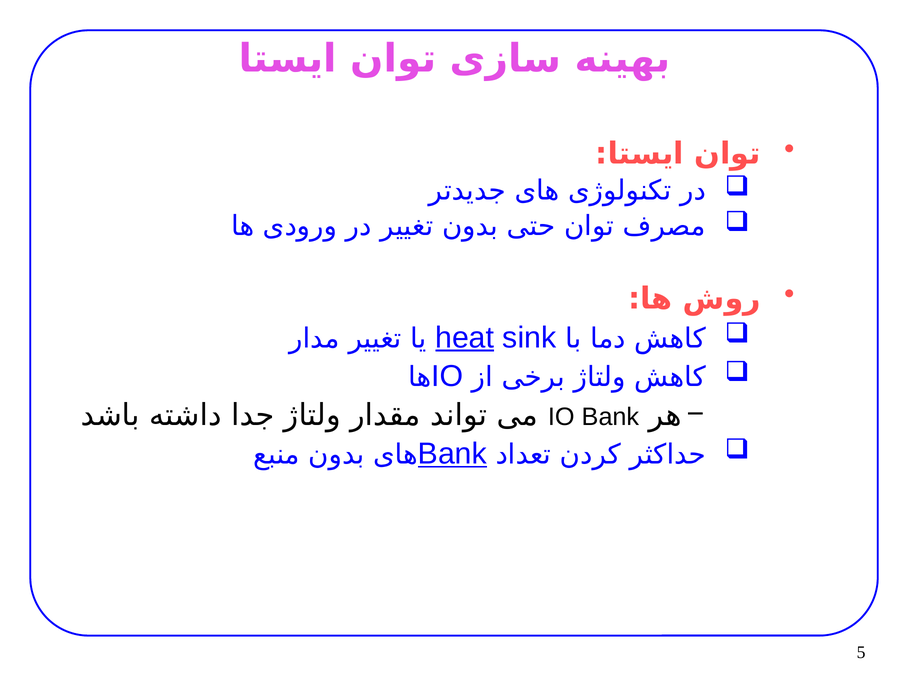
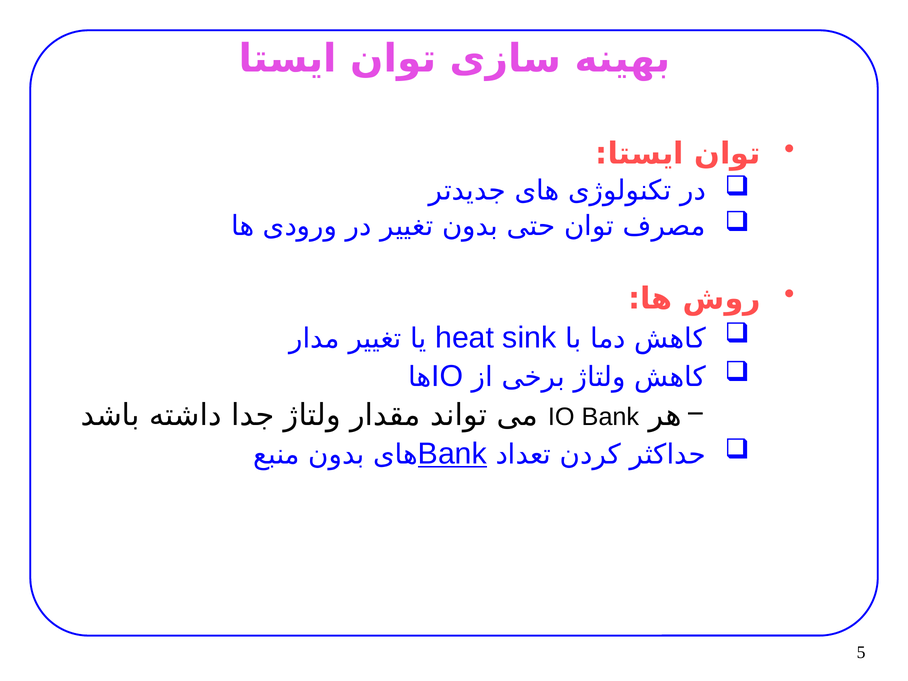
heat underline: present -> none (465, 338)
